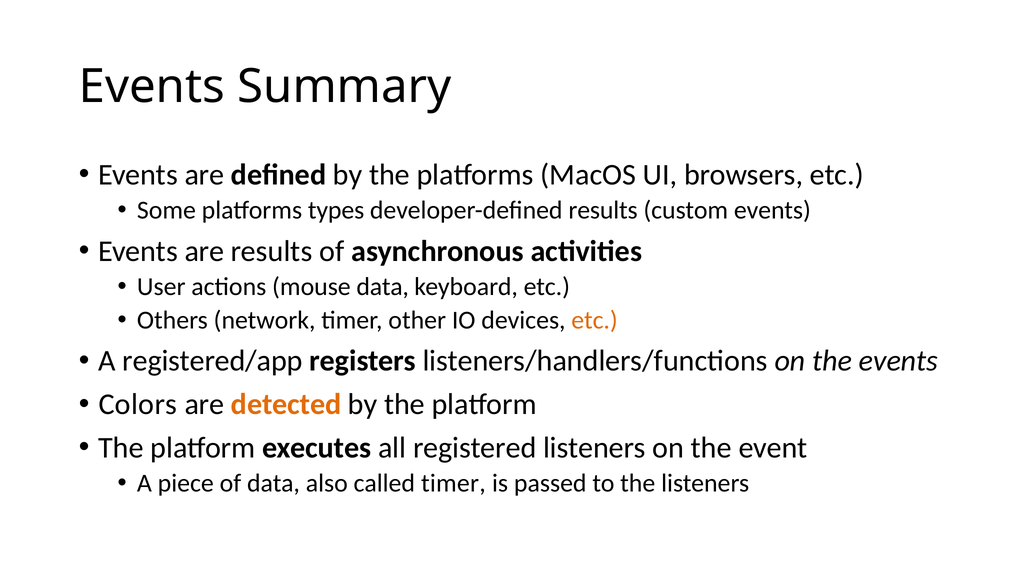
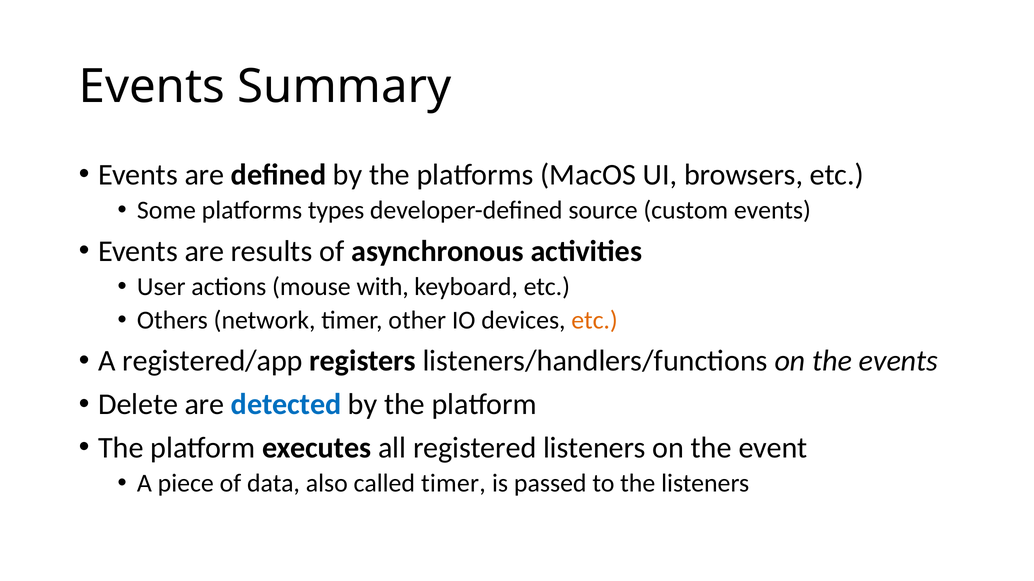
developer-defined results: results -> source (603, 210)
mouse data: data -> with (383, 287)
Colors: Colors -> Delete (138, 405)
detected colour: orange -> blue (286, 405)
